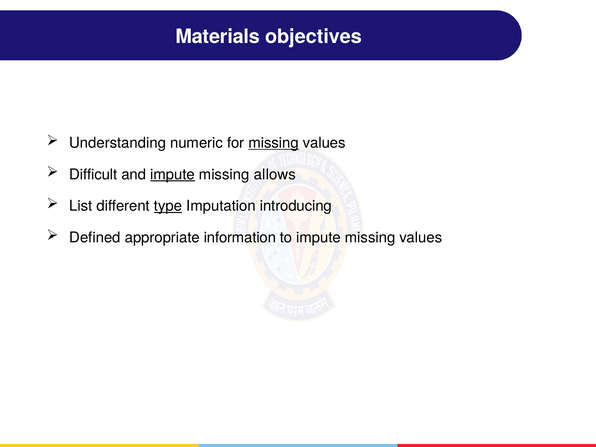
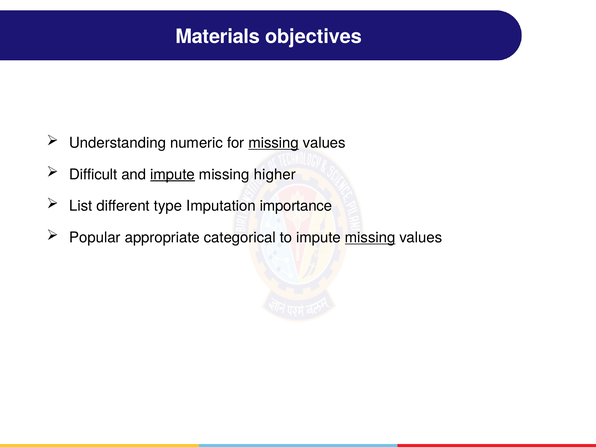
allows: allows -> higher (275, 174)
type underline: present -> none (168, 206)
introducing: introducing -> importance (296, 206)
Defined: Defined -> Popular (95, 238)
information: information -> categorical (240, 238)
missing underline: none -> present (370, 238)
